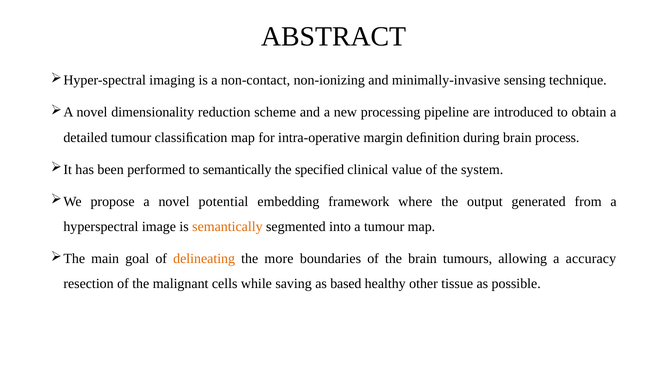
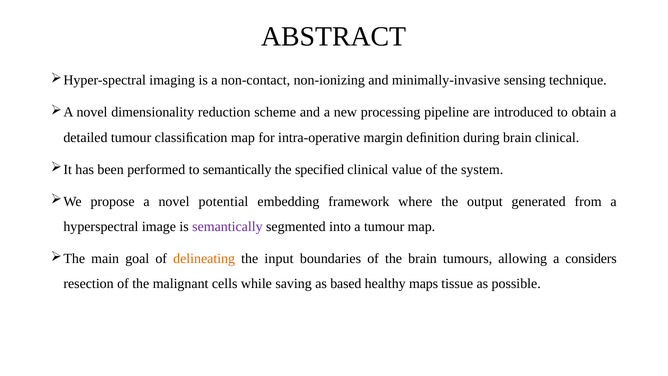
brain process: process -> clinical (557, 137)
semantically colour: orange -> purple (227, 227)
more: more -> input (279, 259)
accuracy: accuracy -> considers (591, 259)
other: other -> maps (424, 284)
